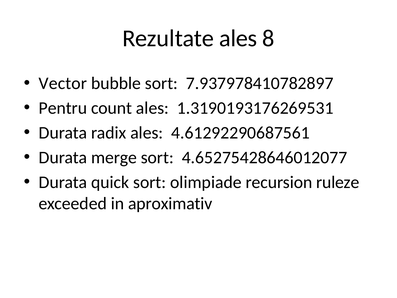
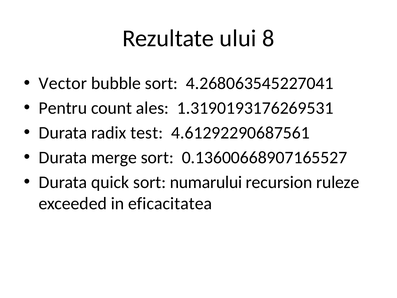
Rezultate ales: ales -> ului (238, 38)
7.937978410782897: 7.937978410782897 -> 4.268063545227041 (260, 83)
radix ales: ales -> test (147, 133)
4.65275428646012077: 4.65275428646012077 -> 0.13600668907165527 (264, 157)
olimpiade: olimpiade -> numarului (206, 182)
aproximativ: aproximativ -> eficacitatea (170, 203)
